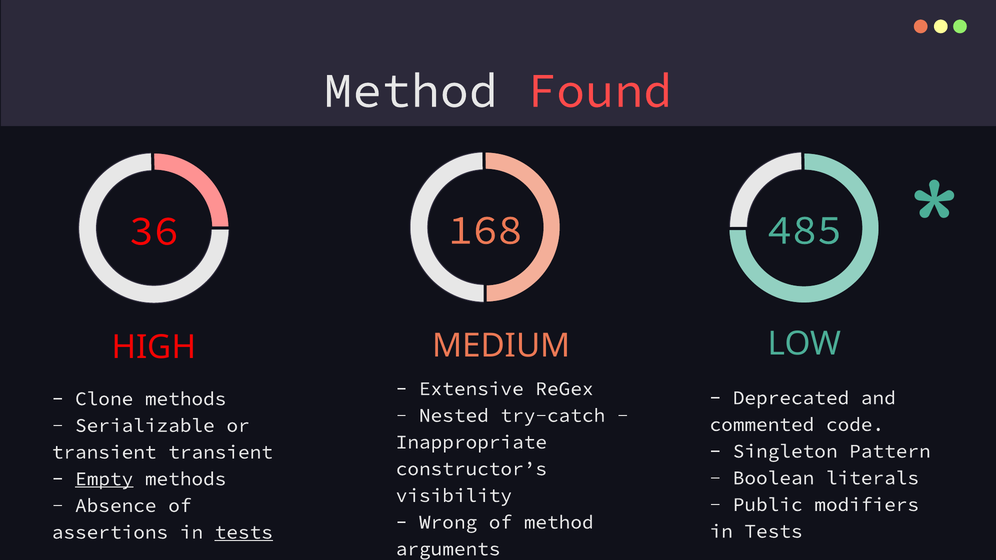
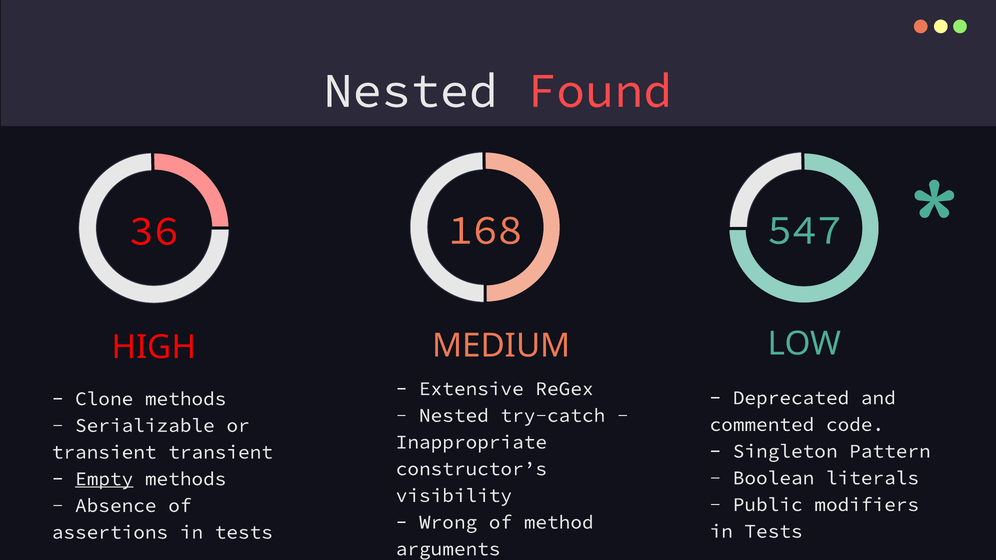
Method: Method -> Nested (411, 91)
485: 485 -> 547 (805, 230)
tests underline: present -> none (244, 532)
